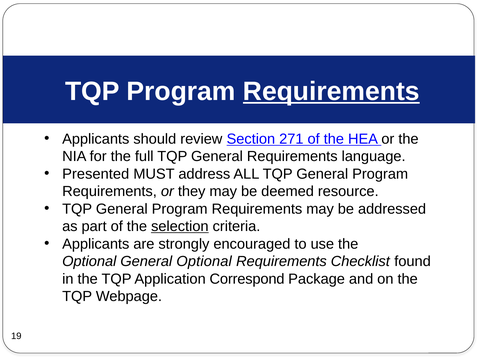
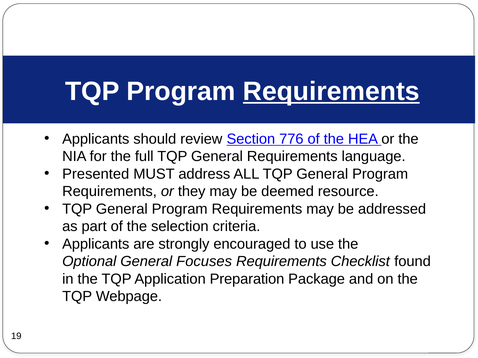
271: 271 -> 776 (291, 139)
selection underline: present -> none (180, 227)
General Optional: Optional -> Focuses (204, 262)
Correspond: Correspond -> Preparation (247, 279)
